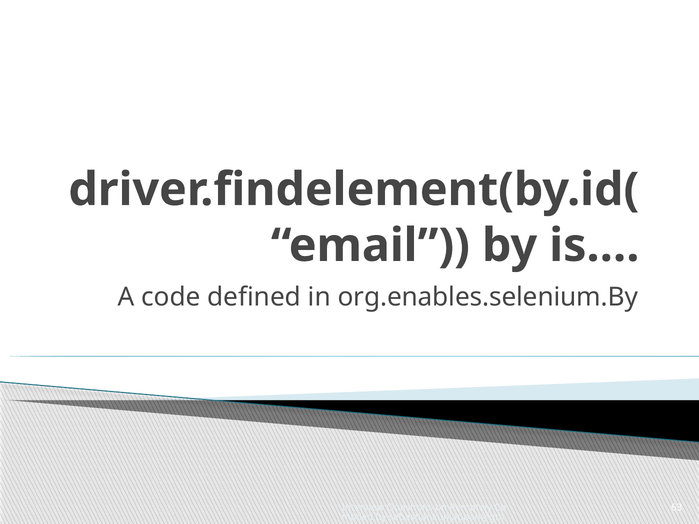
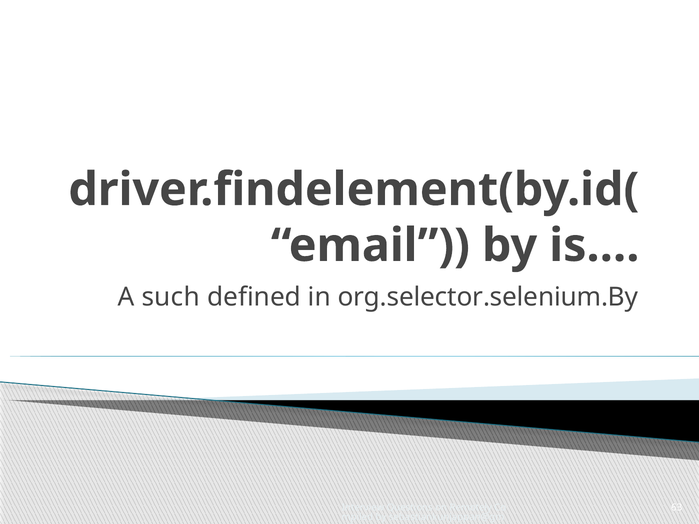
code: code -> such (171, 297)
org.enables.selenium.By: org.enables.selenium.By -> org.selector.selenium.By (488, 297)
